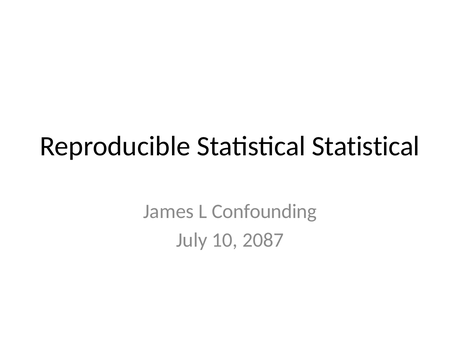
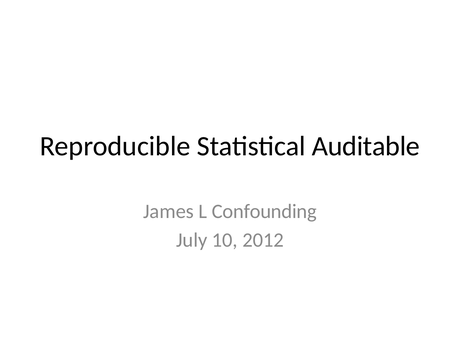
Statistical Statistical: Statistical -> Auditable (366, 146)
2087: 2087 -> 2012 (263, 240)
